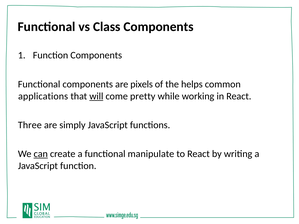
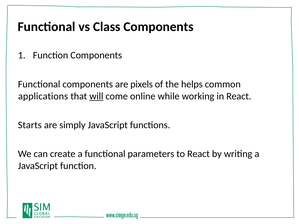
pretty: pretty -> online (143, 96)
Three: Three -> Starts (30, 125)
can underline: present -> none (41, 154)
manipulate: manipulate -> parameters (151, 154)
